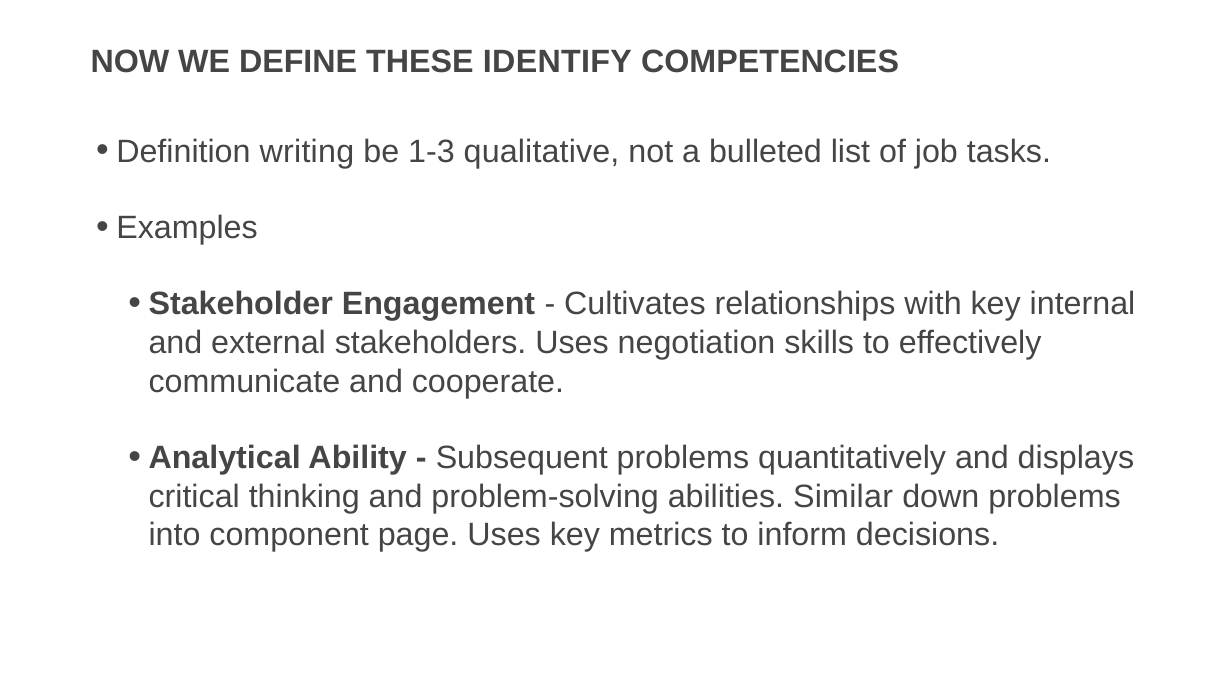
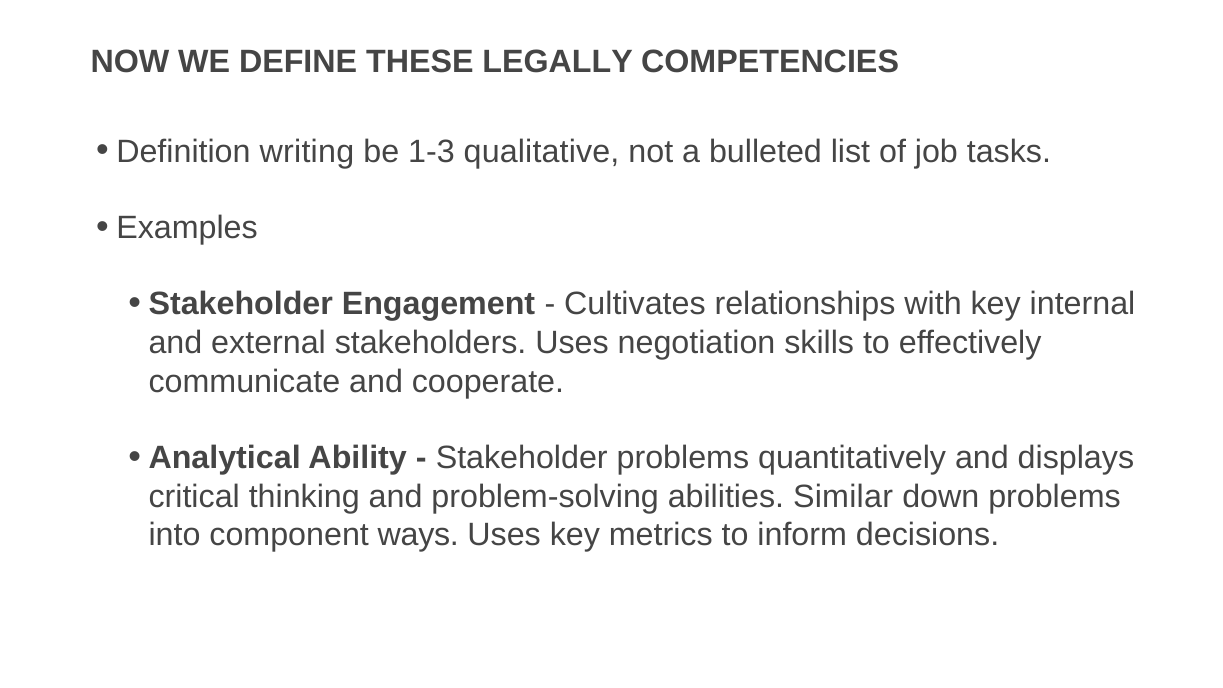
IDENTIFY: IDENTIFY -> LEGALLY (558, 61)
Subsequent: Subsequent -> Stakeholder (522, 458)
page: page -> ways (418, 535)
